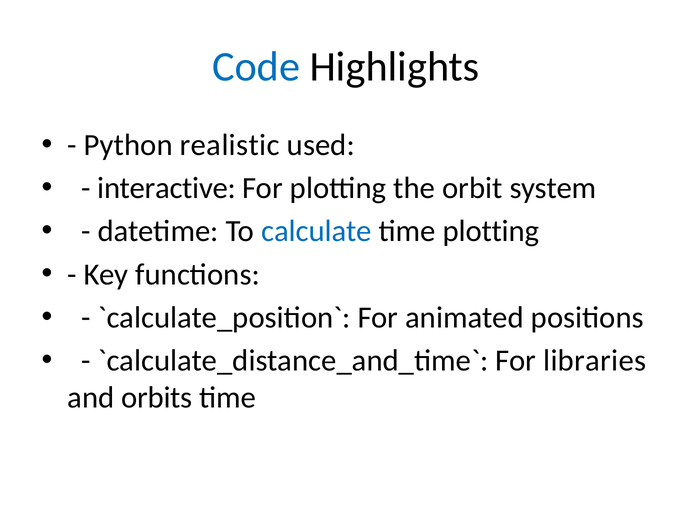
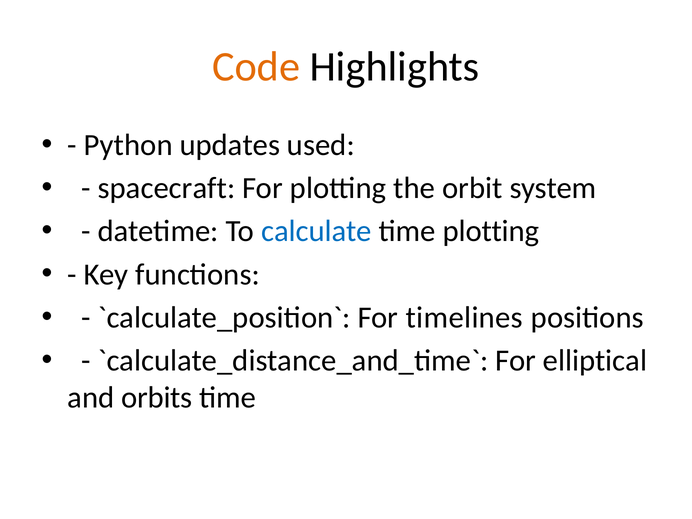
Code colour: blue -> orange (256, 67)
realistic: realistic -> updates (230, 145)
interactive: interactive -> spacecraft (166, 188)
animated: animated -> timelines (464, 317)
libraries: libraries -> elliptical (595, 361)
